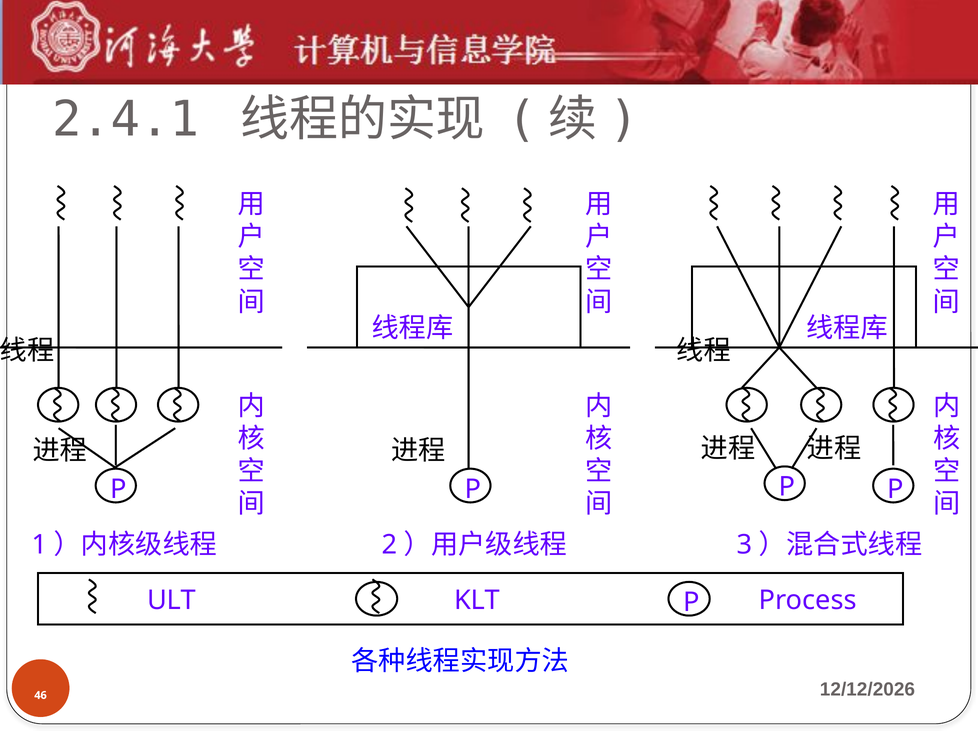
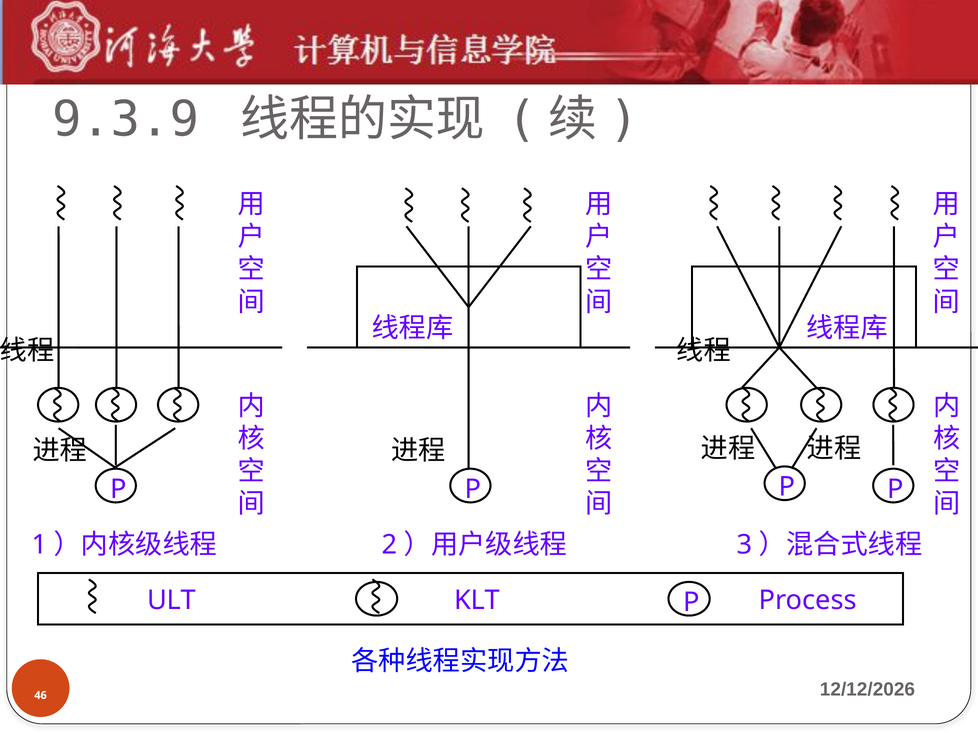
2.4.1: 2.4.1 -> 9.3.9 (126, 119)
